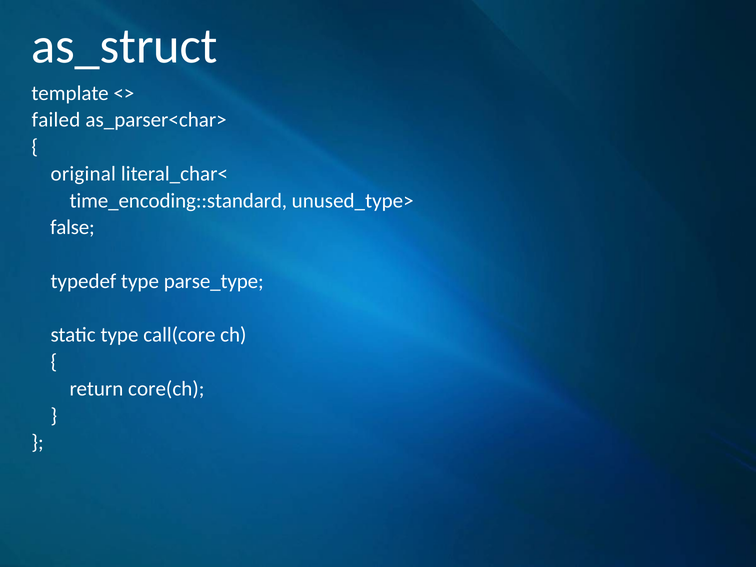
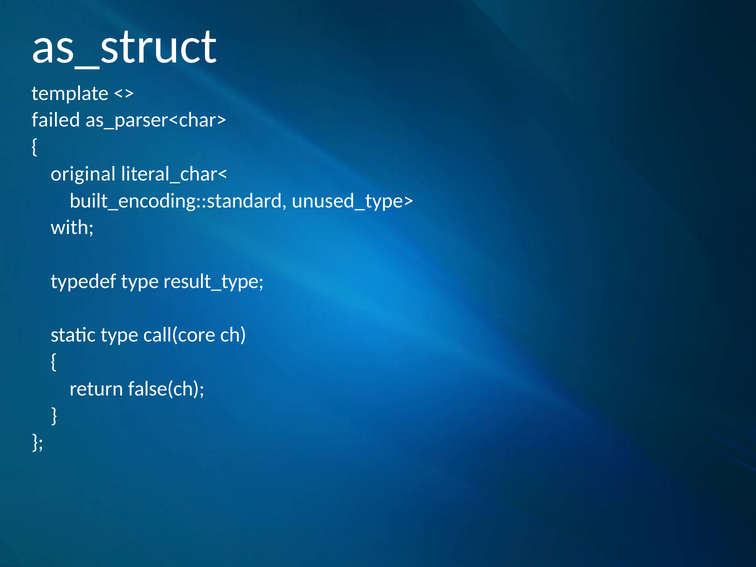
time_encoding::standard: time_encoding::standard -> built_encoding::standard (178, 201)
false: false -> with (72, 228)
parse_type: parse_type -> result_type (214, 281)
core(ch: core(ch -> false(ch (166, 389)
